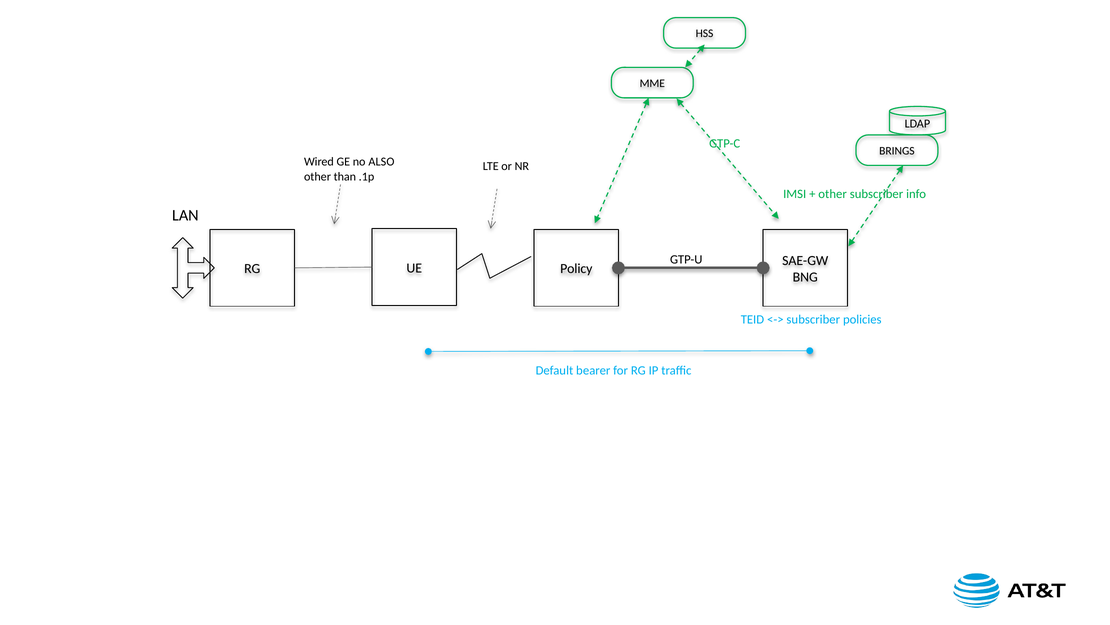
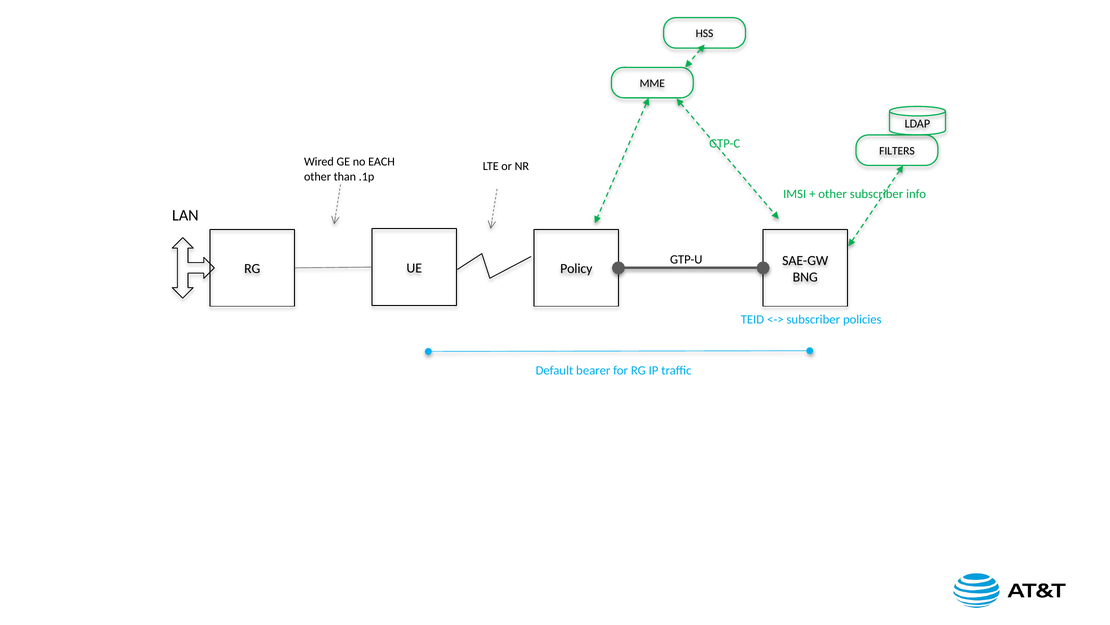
BRINGS: BRINGS -> FILTERS (897, 151)
ALSO: ALSO -> EACH (382, 162)
